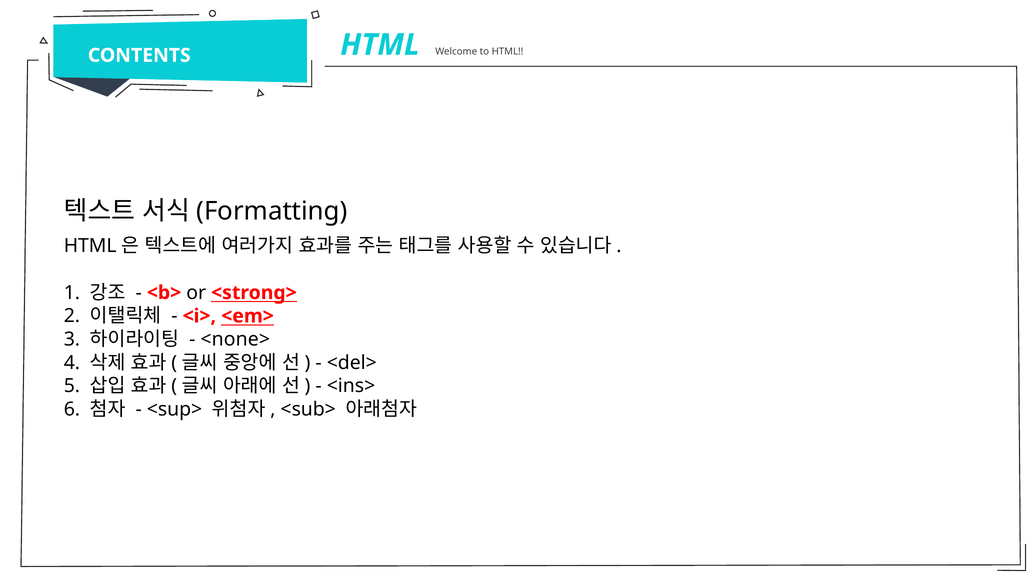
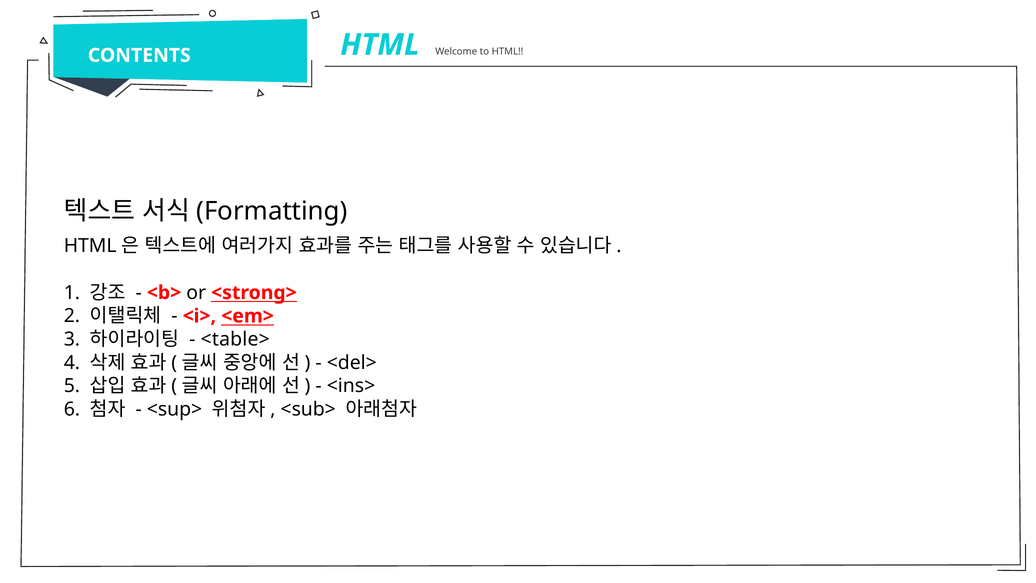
<none>: <none> -> <table> (235, 339)
